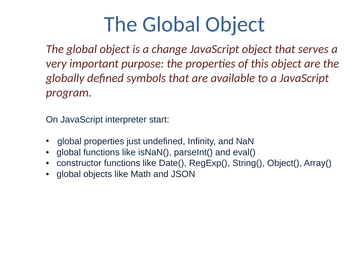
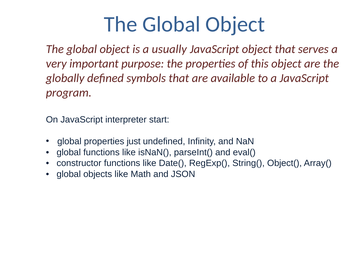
change: change -> usually (169, 49)
